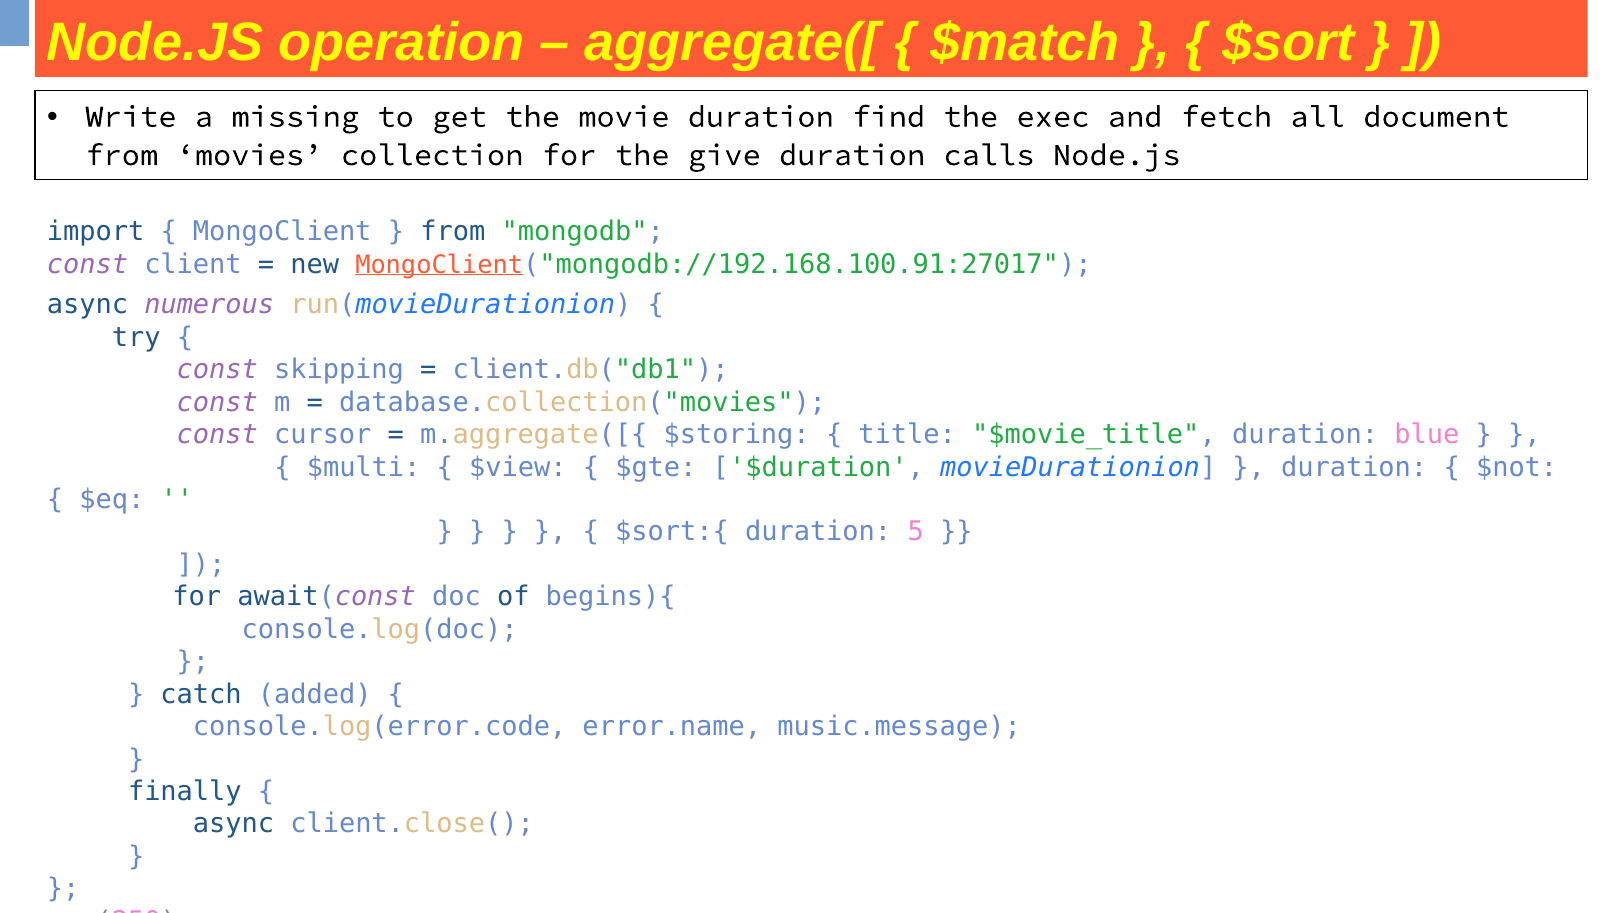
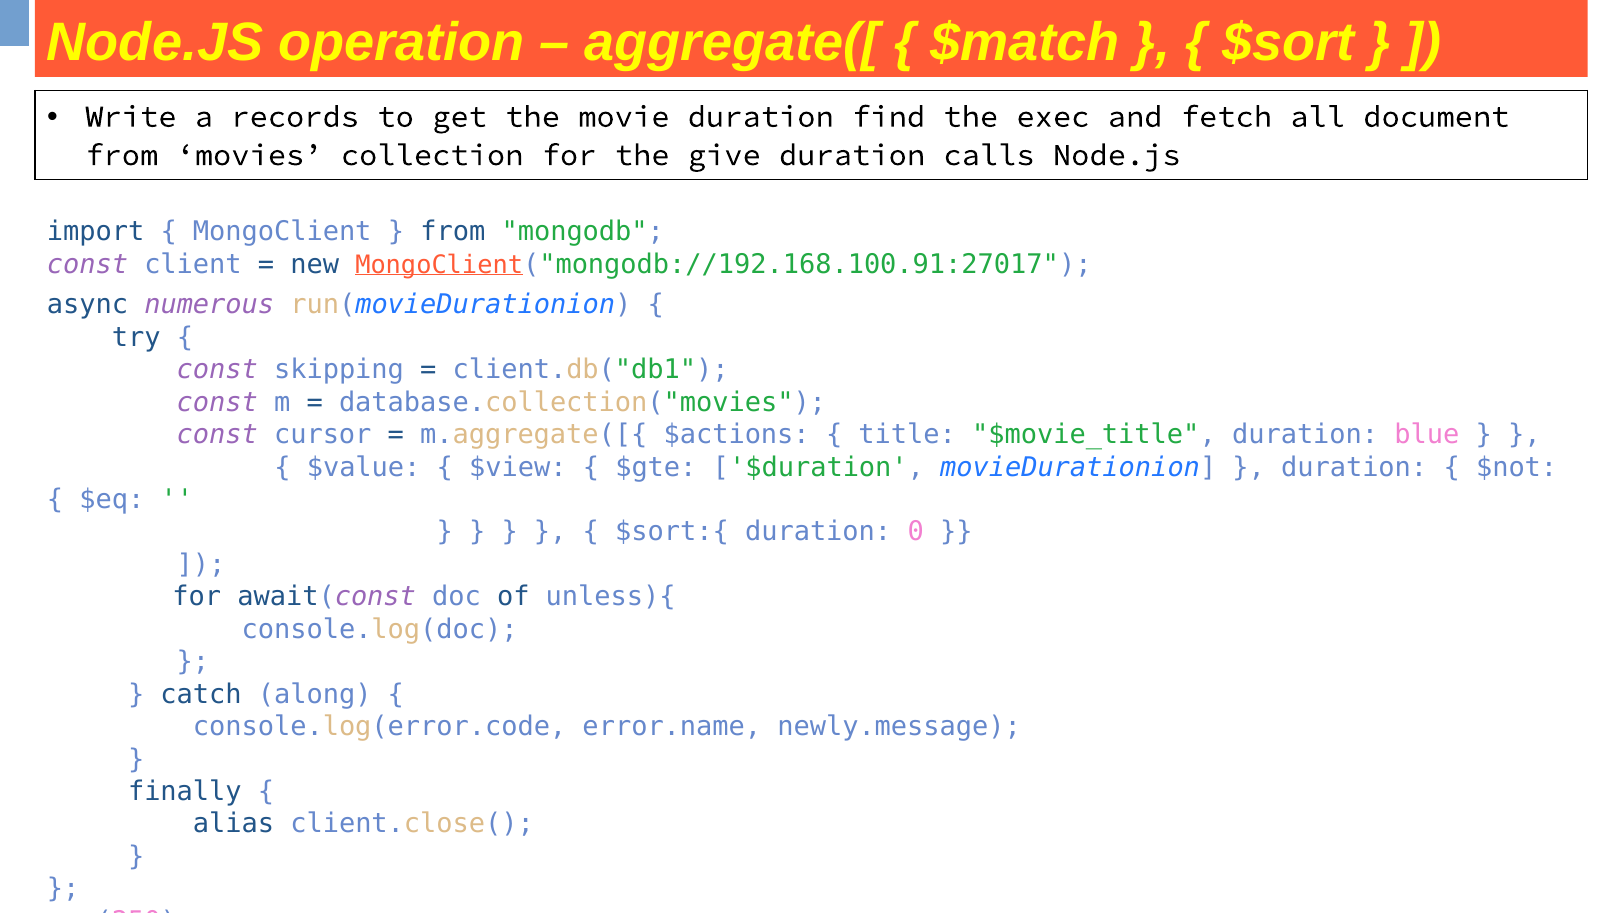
missing: missing -> records (295, 117)
$storing: $storing -> $actions (737, 435)
$multi: $multi -> $value (364, 467)
5: 5 -> 0 (916, 532)
begins){: begins){ -> unless){ (611, 597)
added: added -> along (315, 694)
music.message: music.message -> newly.message (899, 727)
async: async -> alias (234, 824)
